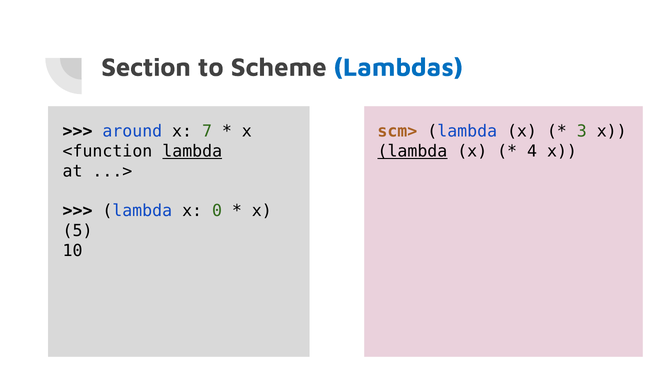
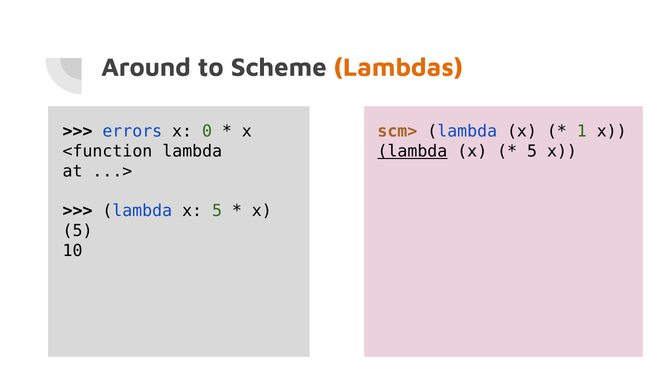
Section: Section -> Around (146, 67)
Lambdas colour: blue -> orange (398, 67)
around: around -> errors (132, 131)
7: 7 -> 0 (207, 131)
3: 3 -> 1 (582, 131)
lambda underline: present -> none (192, 151)
4: 4 -> 5 (532, 151)
lambda x 0: 0 -> 5 (217, 211)
